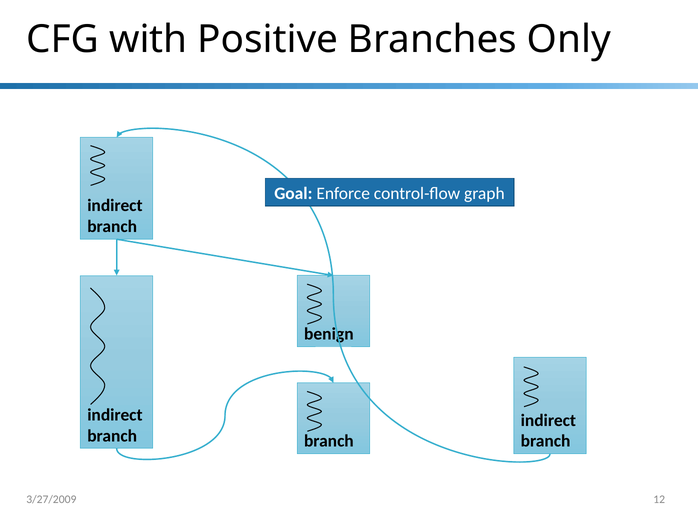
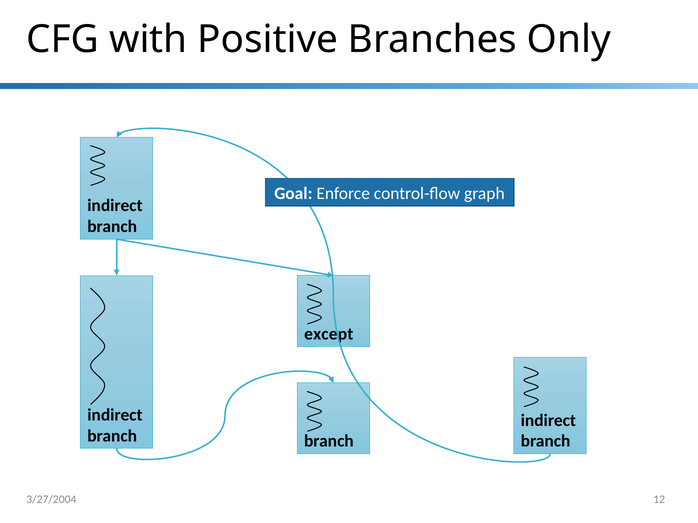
benign: benign -> except (329, 334)
3/27/2009: 3/27/2009 -> 3/27/2004 (51, 500)
